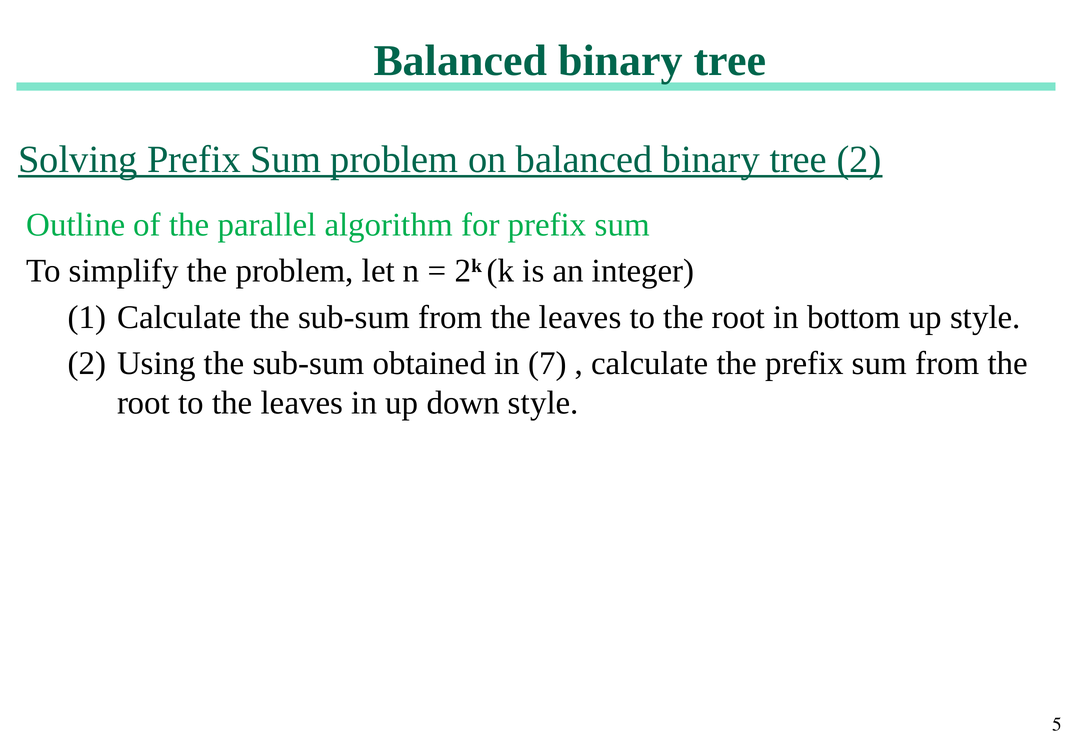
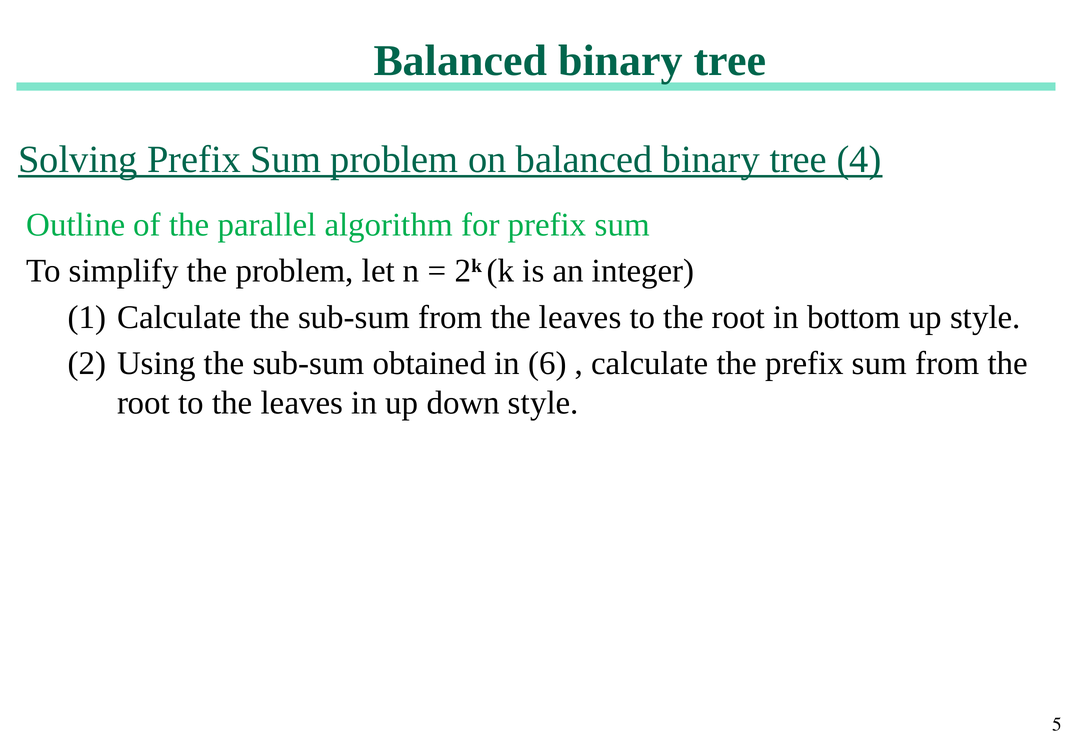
tree 2: 2 -> 4 (859, 159)
7: 7 -> 6 (547, 363)
